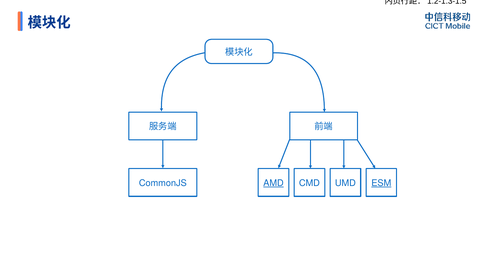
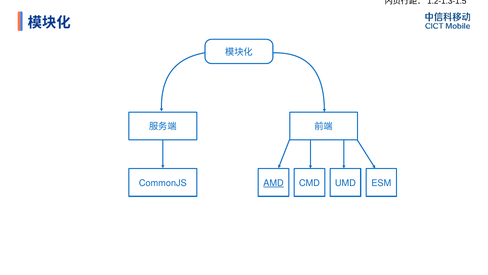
ESM underline: present -> none (381, 183)
